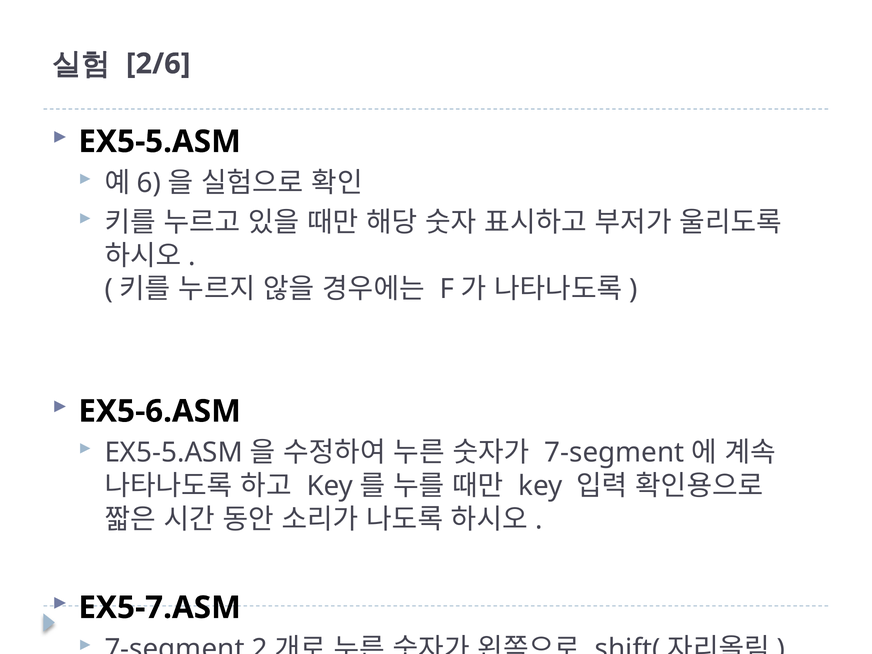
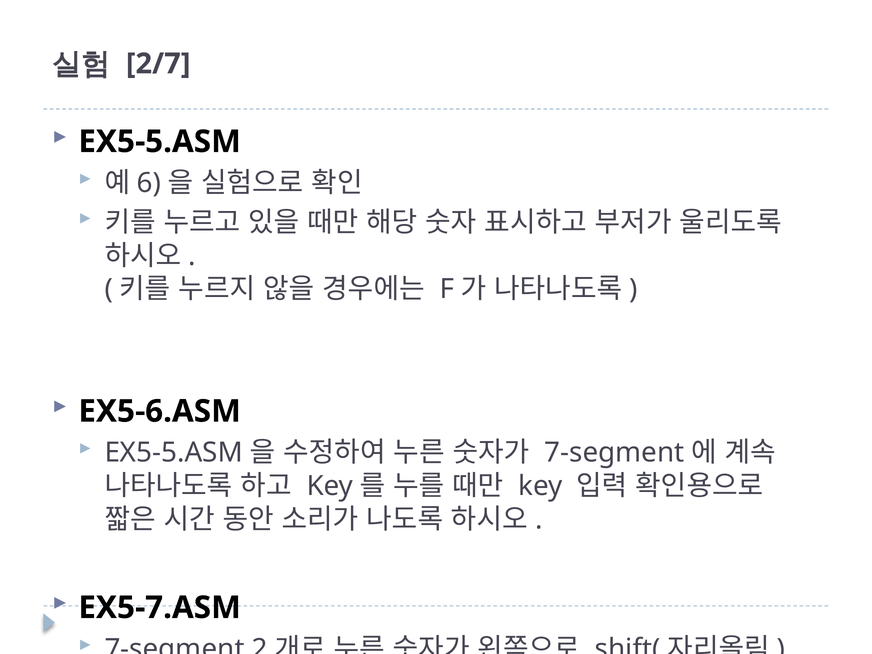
2/6: 2/6 -> 2/7 (158, 64)
